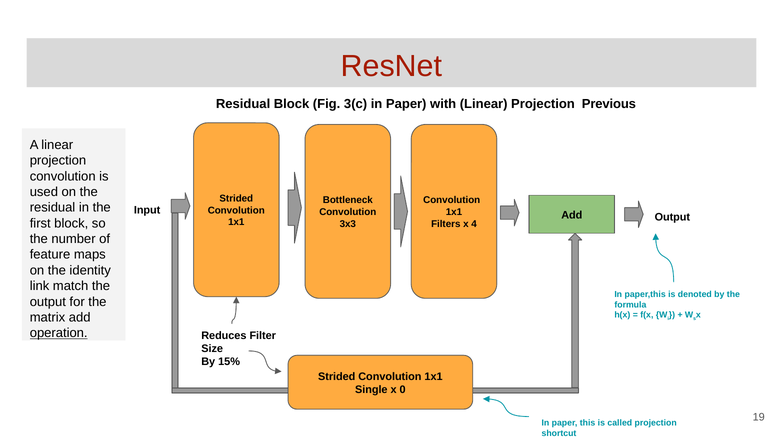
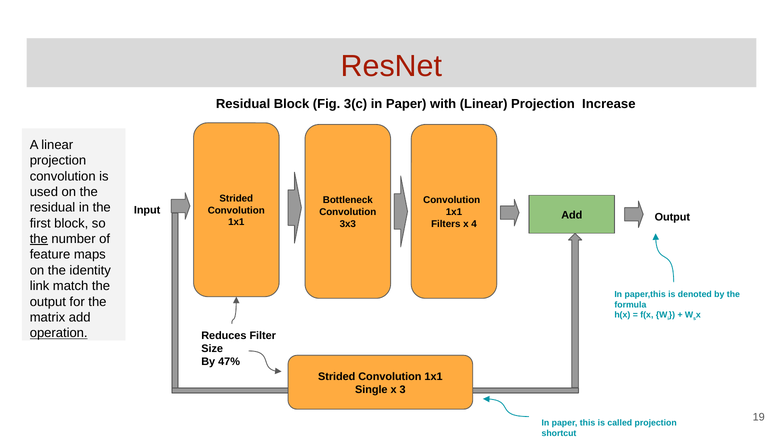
Previous: Previous -> Increase (609, 104)
the underline: none -> present (39, 239)
15%: 15% -> 47% (229, 361)
0: 0 -> 3 (403, 389)
